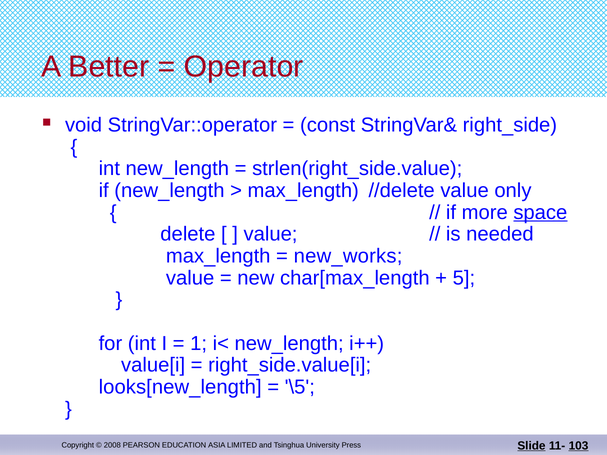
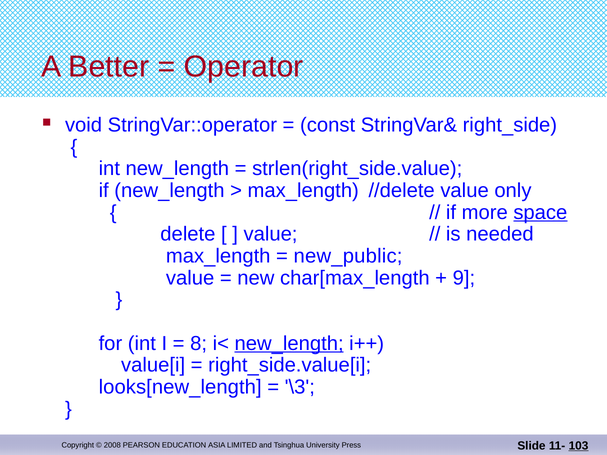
new_works: new_works -> new_public (348, 256)
5: 5 -> 9 (464, 278)
1: 1 -> 8 (199, 344)
new_length underline: none -> present (289, 344)
\5: \5 -> \3 (300, 387)
Slide underline: present -> none (531, 446)
